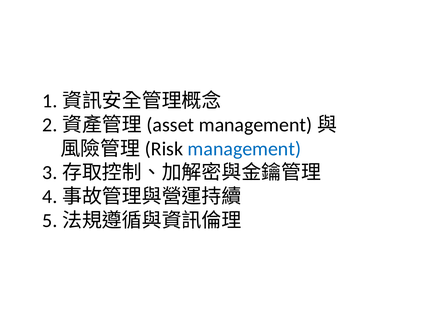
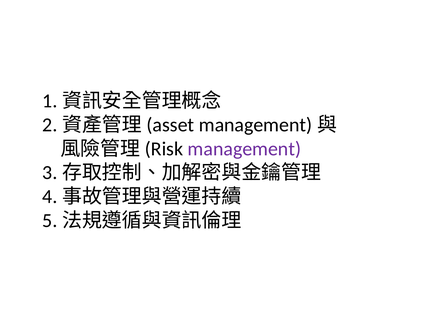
management colour: blue -> purple (244, 149)
